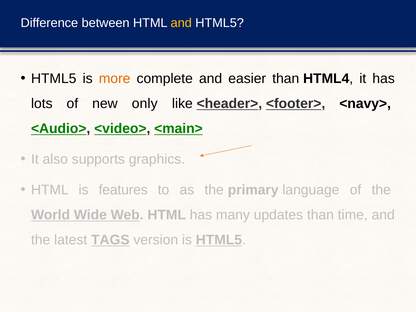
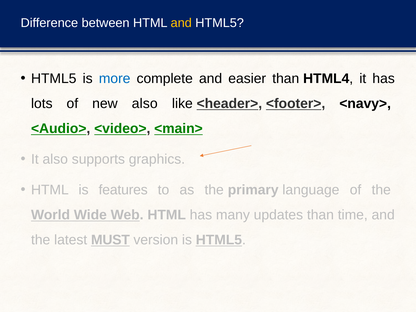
more colour: orange -> blue (115, 79)
new only: only -> also (145, 104)
TAGS: TAGS -> MUST (110, 240)
